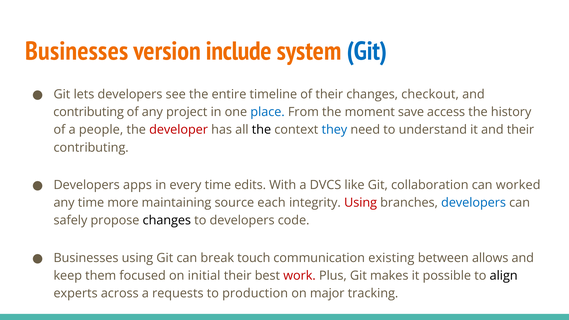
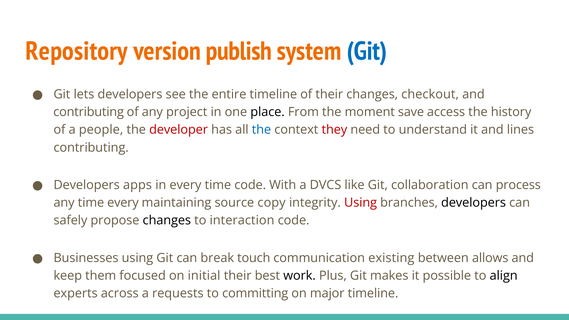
Businesses: Businesses -> Repository (77, 51)
include: include -> publish (239, 51)
place colour: blue -> black (268, 112)
the colour: black -> blue (261, 130)
they colour: blue -> red (334, 130)
and their: their -> lines (520, 130)
time edits: edits -> code (250, 185)
worked: worked -> process (518, 185)
time more: more -> every (123, 203)
each: each -> copy (272, 203)
developers colour: blue -> black (474, 203)
to developers: developers -> interaction (242, 221)
work colour: red -> black (300, 276)
production: production -> committing (255, 293)
major tracking: tracking -> timeline (373, 293)
